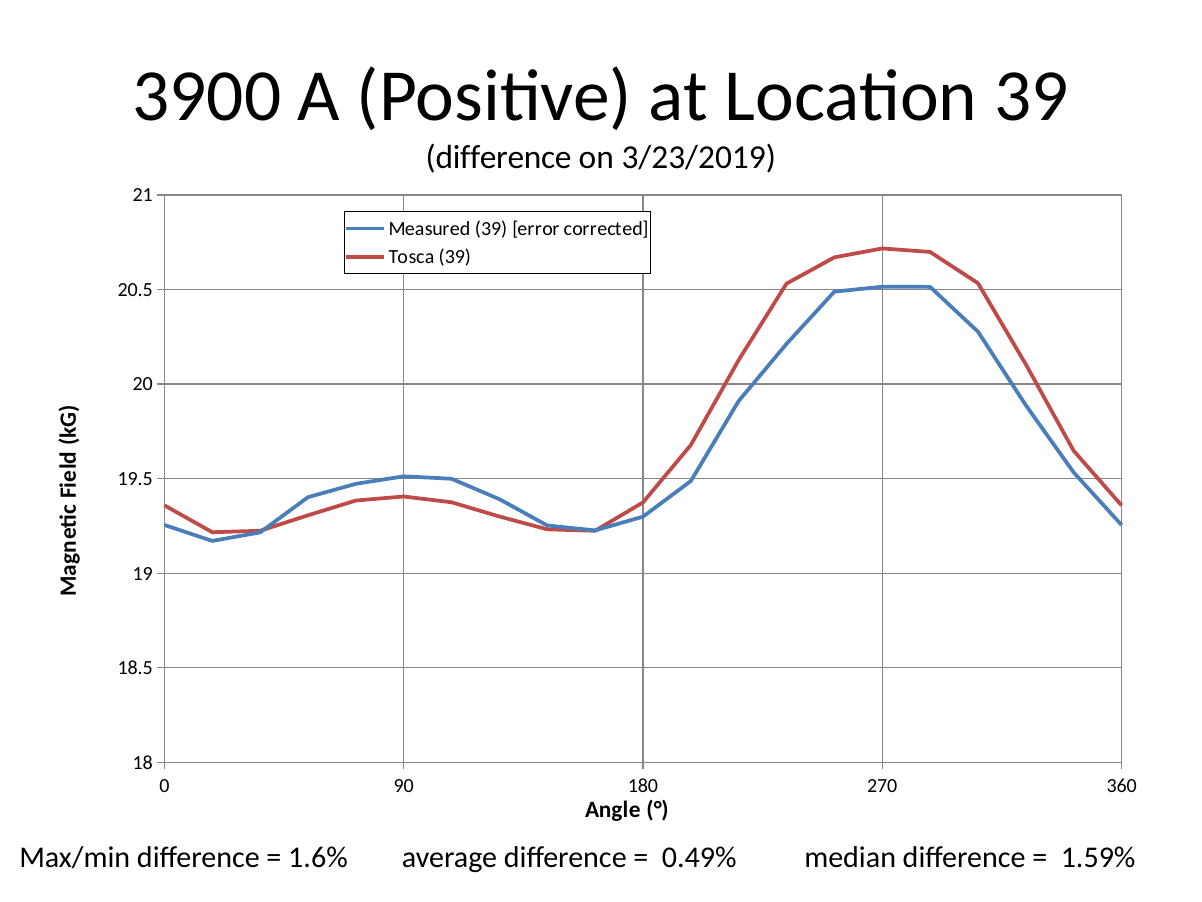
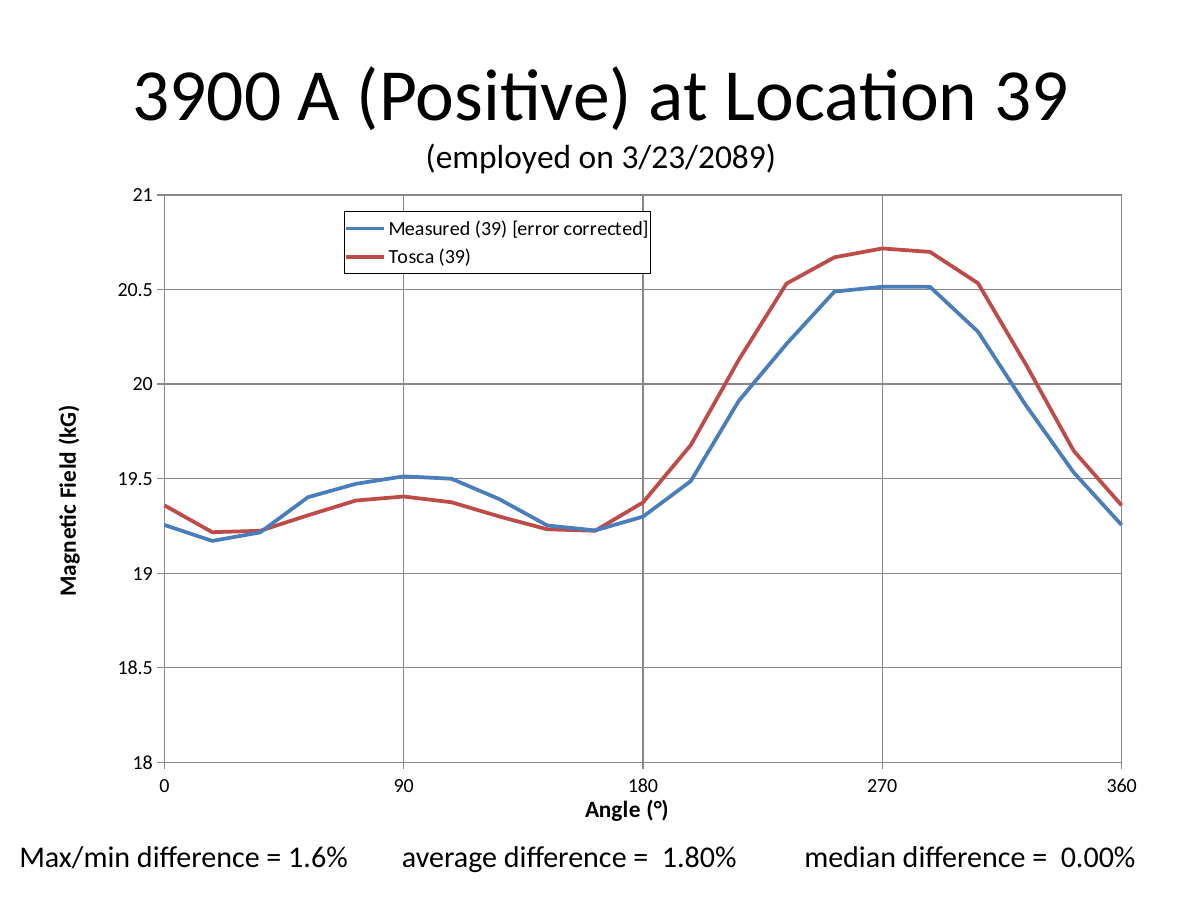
difference: difference -> employed (498, 158)
3/23/2019: 3/23/2019 -> 3/23/2089 (699, 158)
0.49%: 0.49% -> 1.80% (699, 857)
1.59%: 1.59% -> 0.00% (1098, 857)
